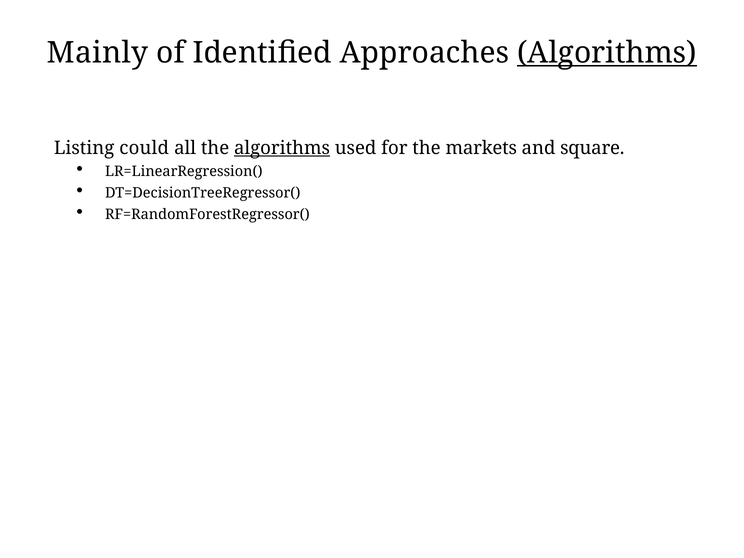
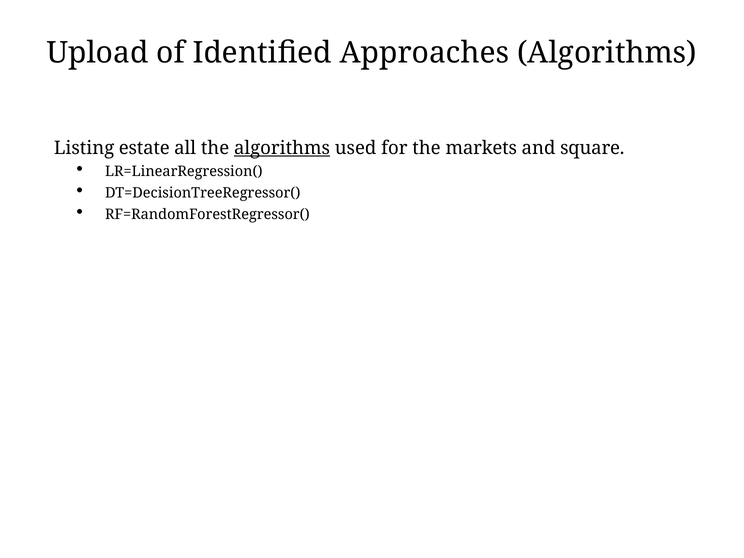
Mainly: Mainly -> Upload (98, 53)
Algorithms underline: present -> none (607, 53)
could: could -> estate (144, 148)
